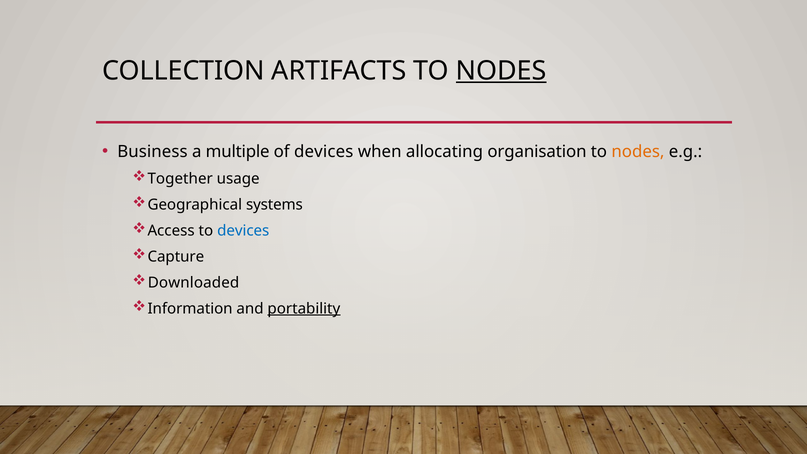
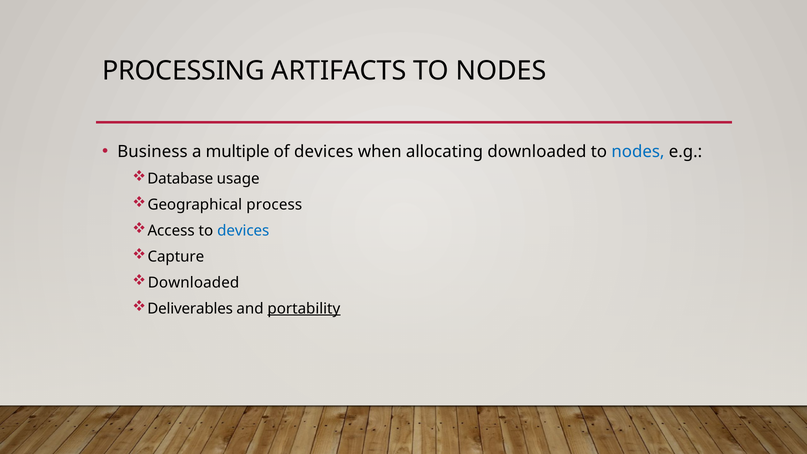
COLLECTION: COLLECTION -> PROCESSING (183, 71)
NODES underline: present -> none (501, 71)
allocating organisation: organisation -> downloaded (537, 152)
nodes colour: orange -> blue (638, 152)
Together: Together -> Database (180, 179)
systems: systems -> process (274, 205)
Information: Information -> Deliverables (190, 308)
